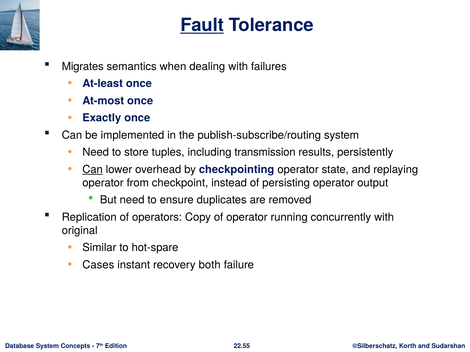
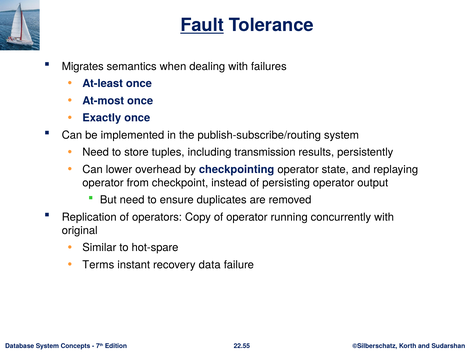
Can underline: present -> none (93, 170)
Cases: Cases -> Terms (98, 265)
both: both -> data (210, 265)
